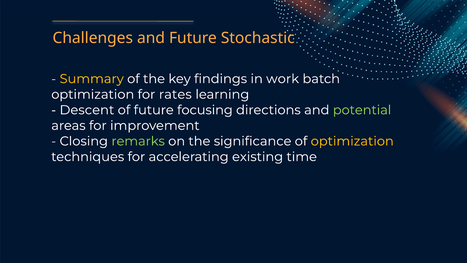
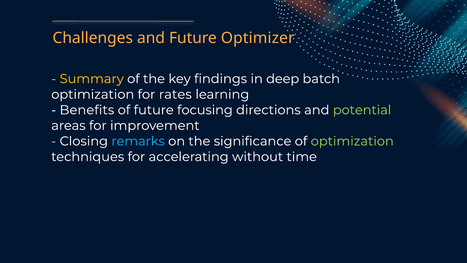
Stochastic: Stochastic -> Optimizer (258, 38)
work: work -> deep (283, 79)
Descent: Descent -> Benefits (87, 110)
remarks colour: light green -> light blue (138, 141)
optimization colour: yellow -> light green (352, 141)
existing: existing -> without (258, 157)
